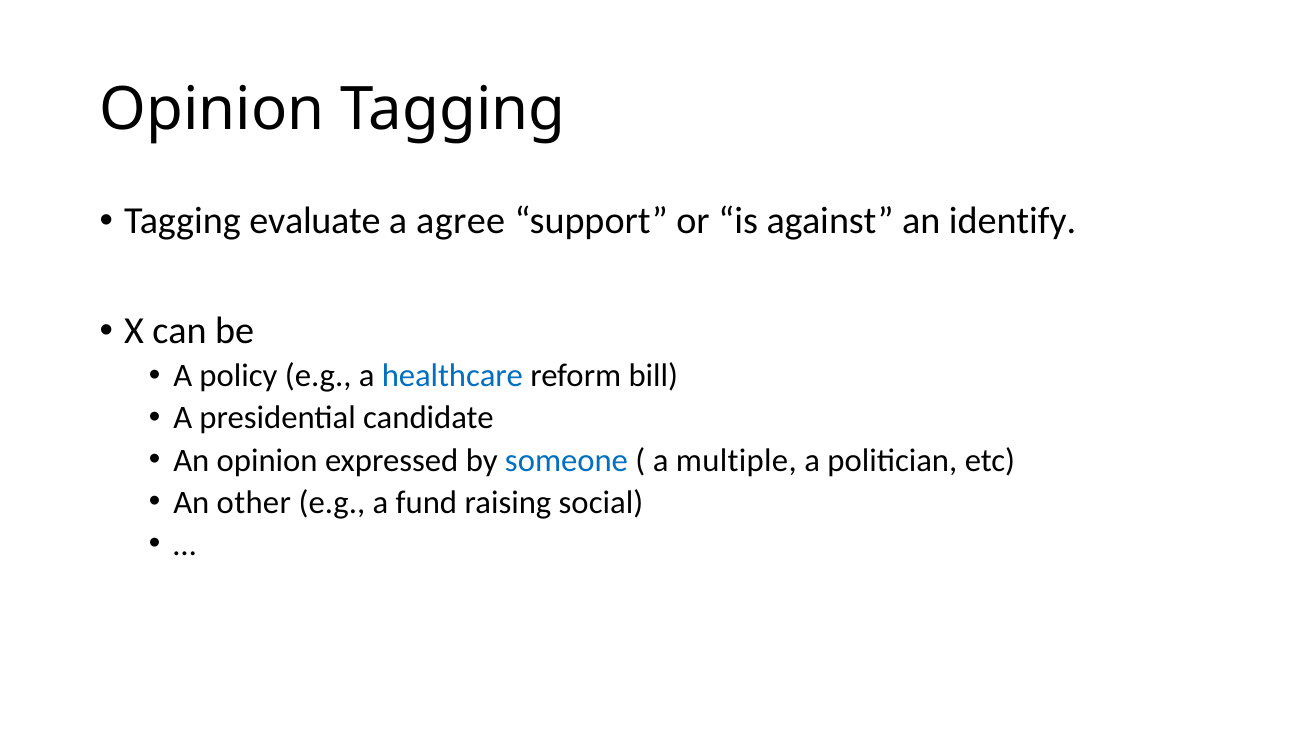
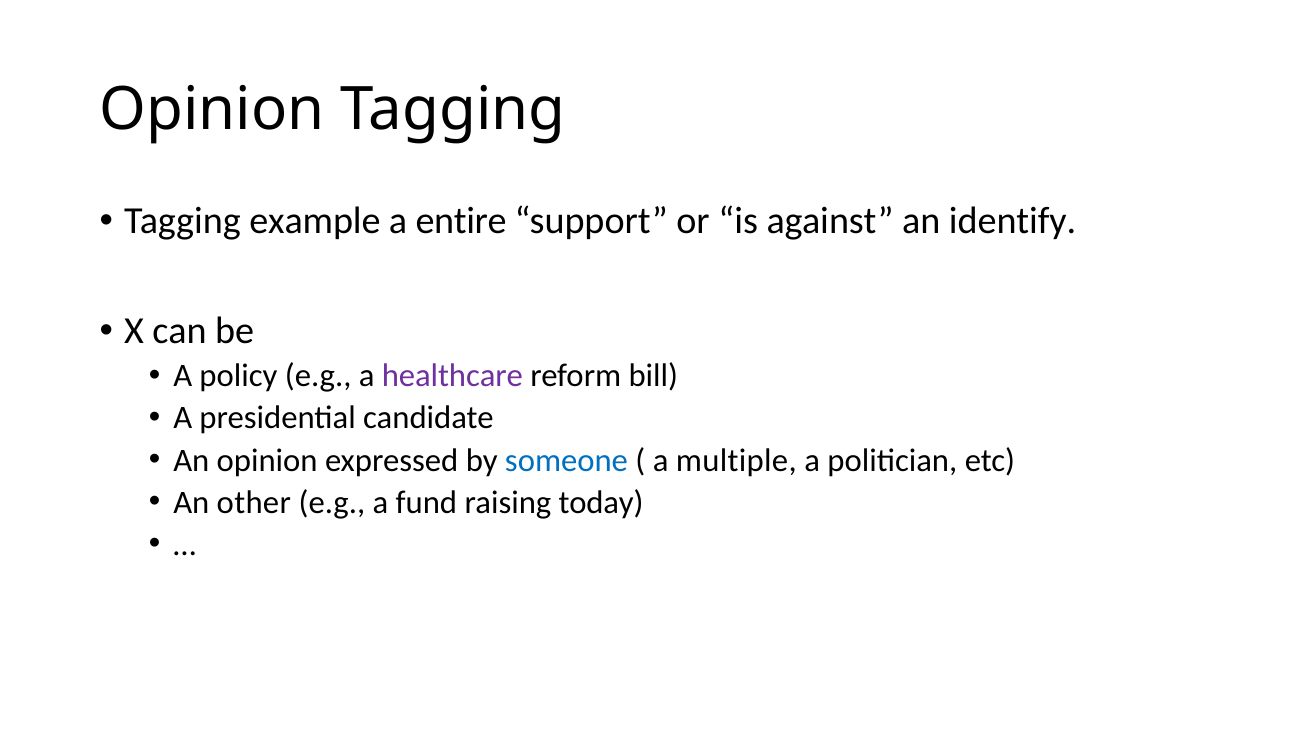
evaluate: evaluate -> example (315, 221)
agree: agree -> entire (461, 221)
healthcare colour: blue -> purple (452, 376)
social: social -> today (601, 502)
